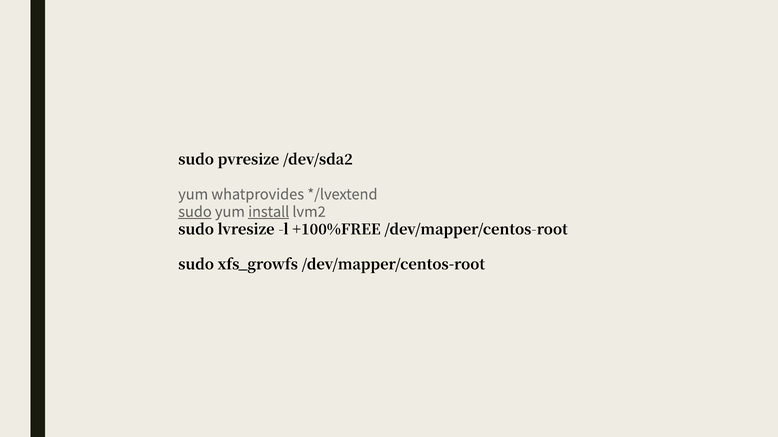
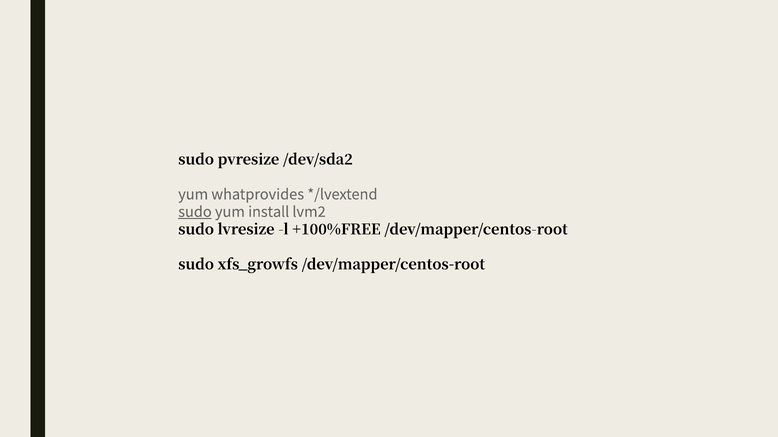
install underline: present -> none (269, 212)
